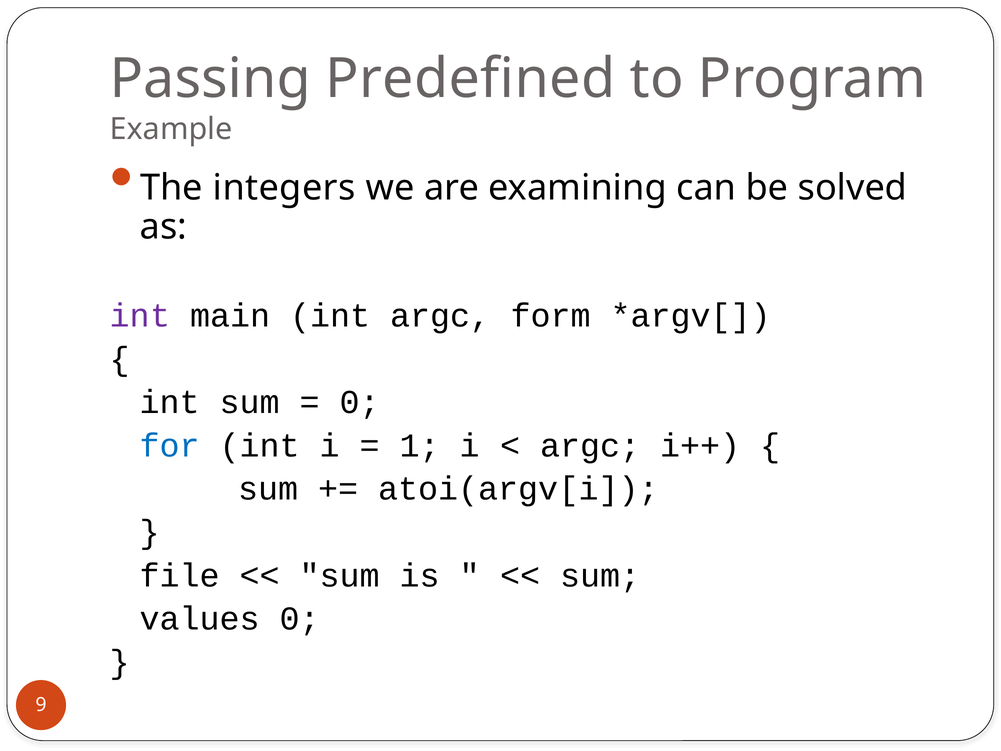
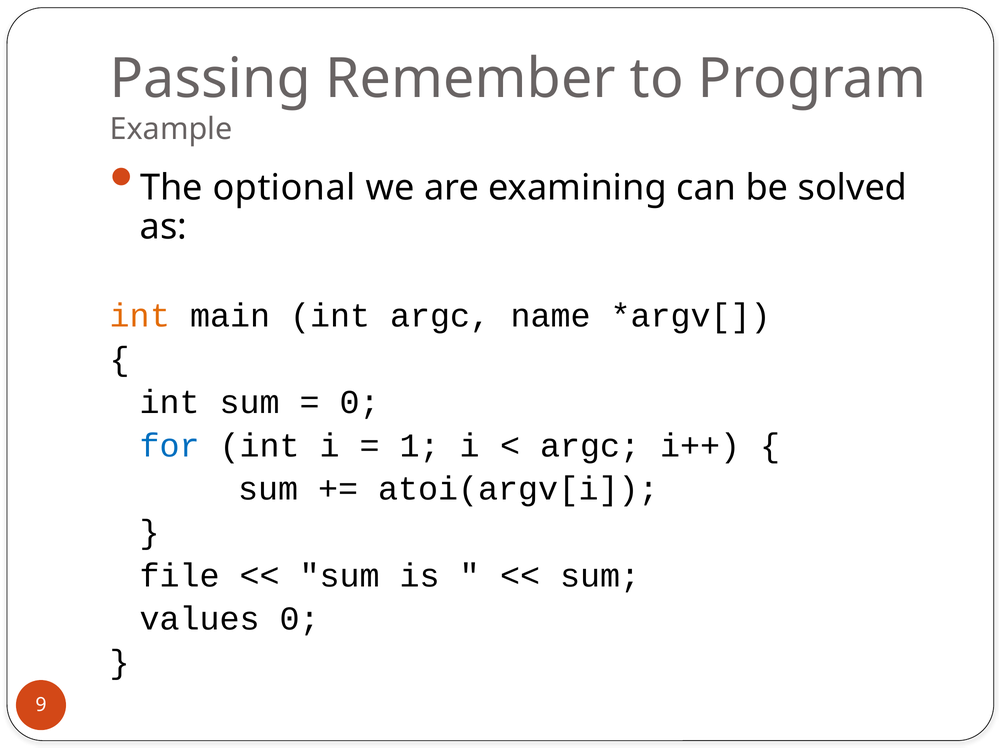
Predefined: Predefined -> Remember (470, 79)
integers: integers -> optional (284, 188)
int colour: purple -> orange (140, 316)
form: form -> name (551, 316)
